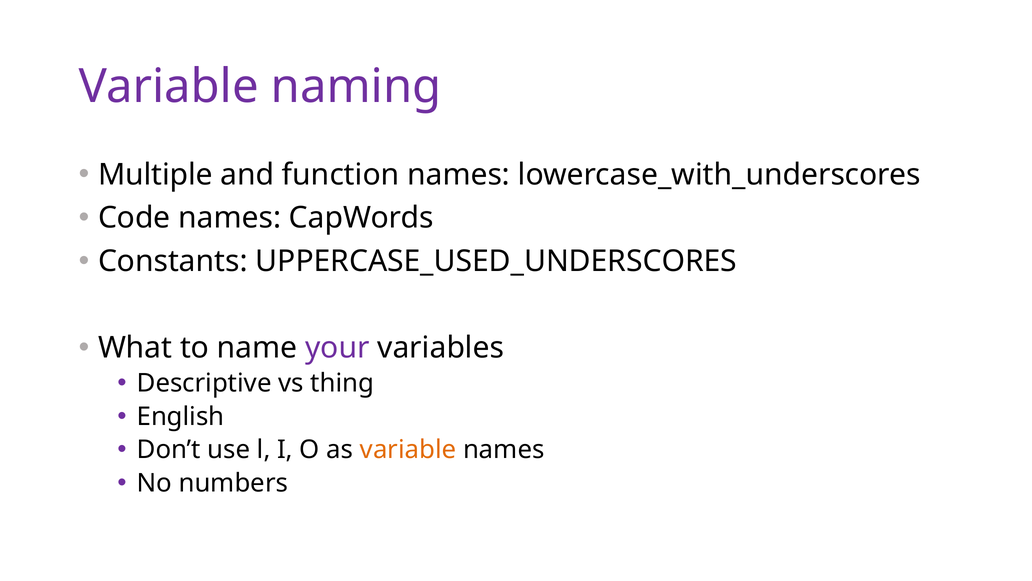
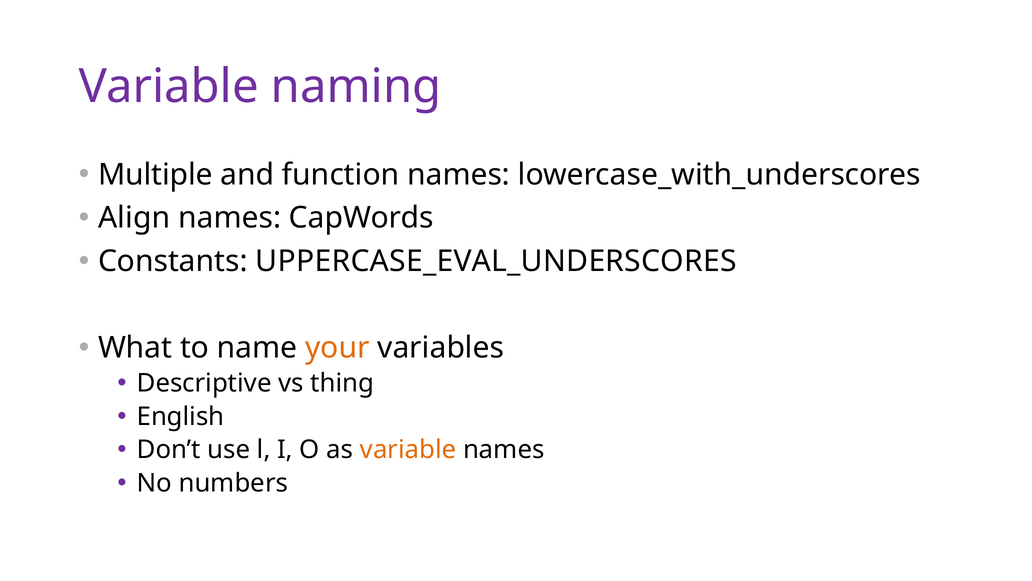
Code: Code -> Align (134, 218)
UPPERCASE_USED_UNDERSCORES: UPPERCASE_USED_UNDERSCORES -> UPPERCASE_EVAL_UNDERSCORES (496, 261)
your colour: purple -> orange (337, 348)
